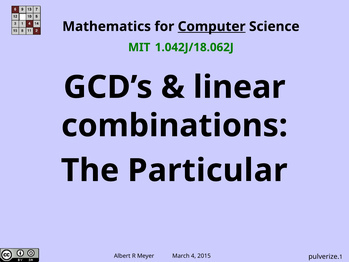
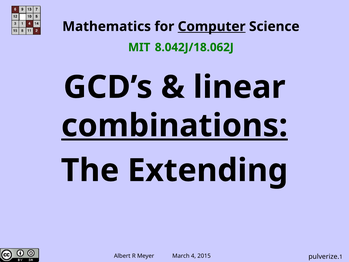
1.042J/18.062J: 1.042J/18.062J -> 8.042J/18.062J (194, 47)
combinations underline: none -> present (174, 126)
Particular: Particular -> Extending (208, 170)
